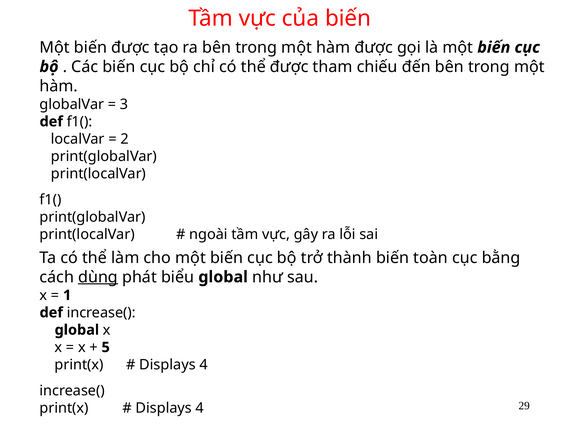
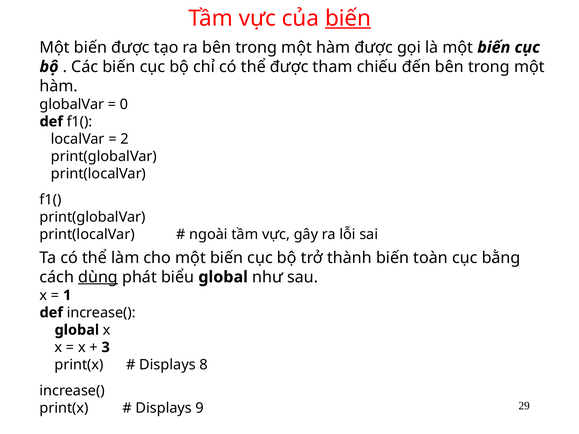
biến underline: none -> present (348, 18)
3: 3 -> 0 (124, 104)
5: 5 -> 3 (106, 348)
4: 4 -> 8 (204, 365)
4: 4 -> 9 (200, 408)
